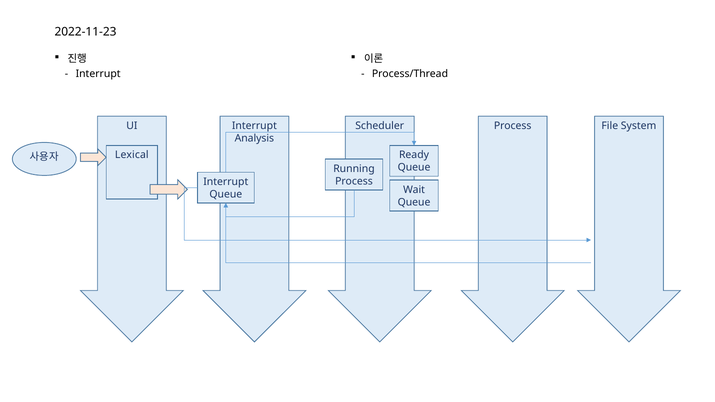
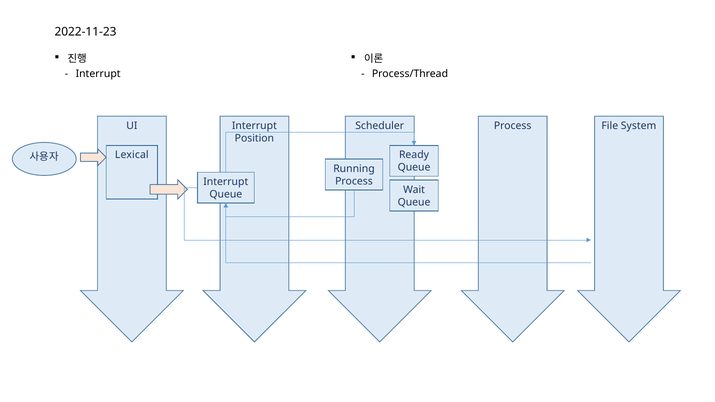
Analysis: Analysis -> Position (254, 138)
